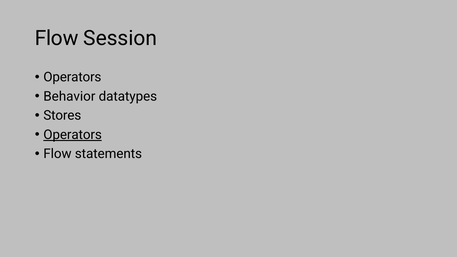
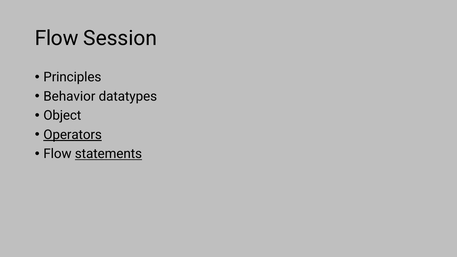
Operators: Operators -> Principles (72, 77)
Stores: Stores -> Object (62, 116)
statements underline: none -> present (108, 154)
